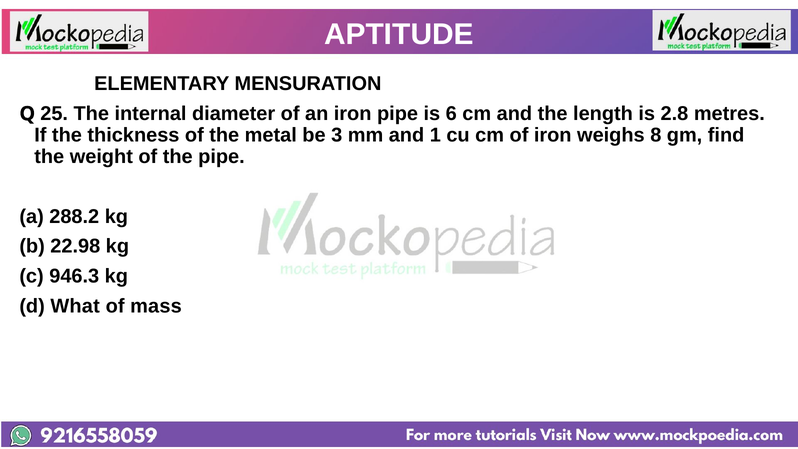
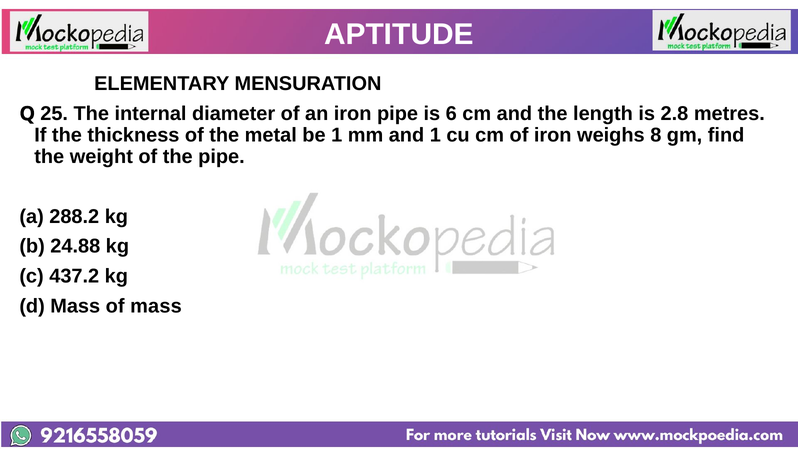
be 3: 3 -> 1 (337, 135)
22.98: 22.98 -> 24.88 (75, 246)
946.3: 946.3 -> 437.2 (74, 276)
d What: What -> Mass (75, 306)
